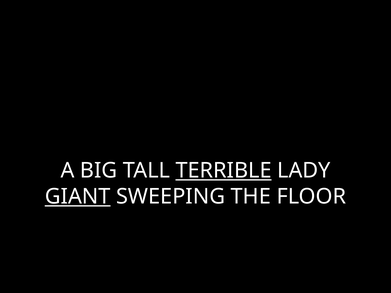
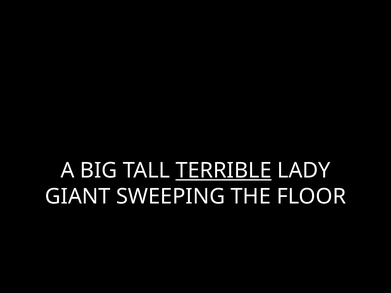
GIANT underline: present -> none (78, 197)
